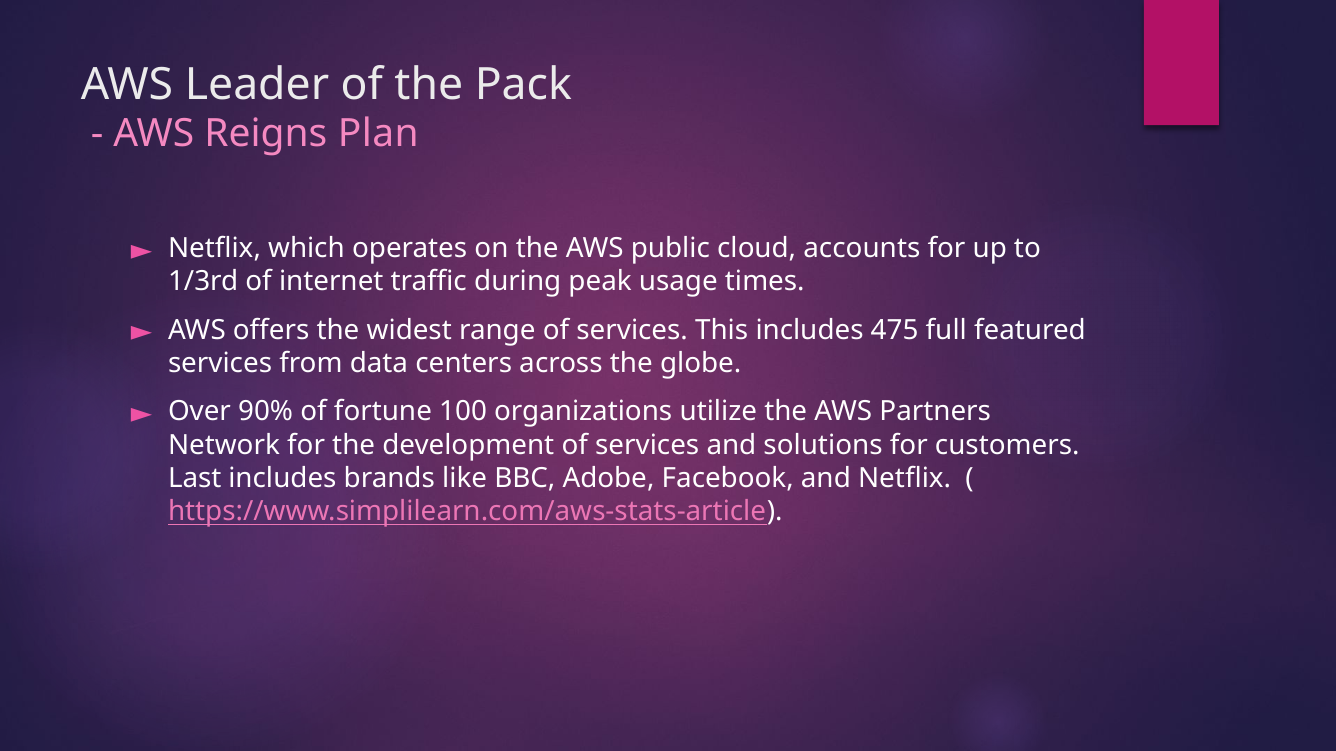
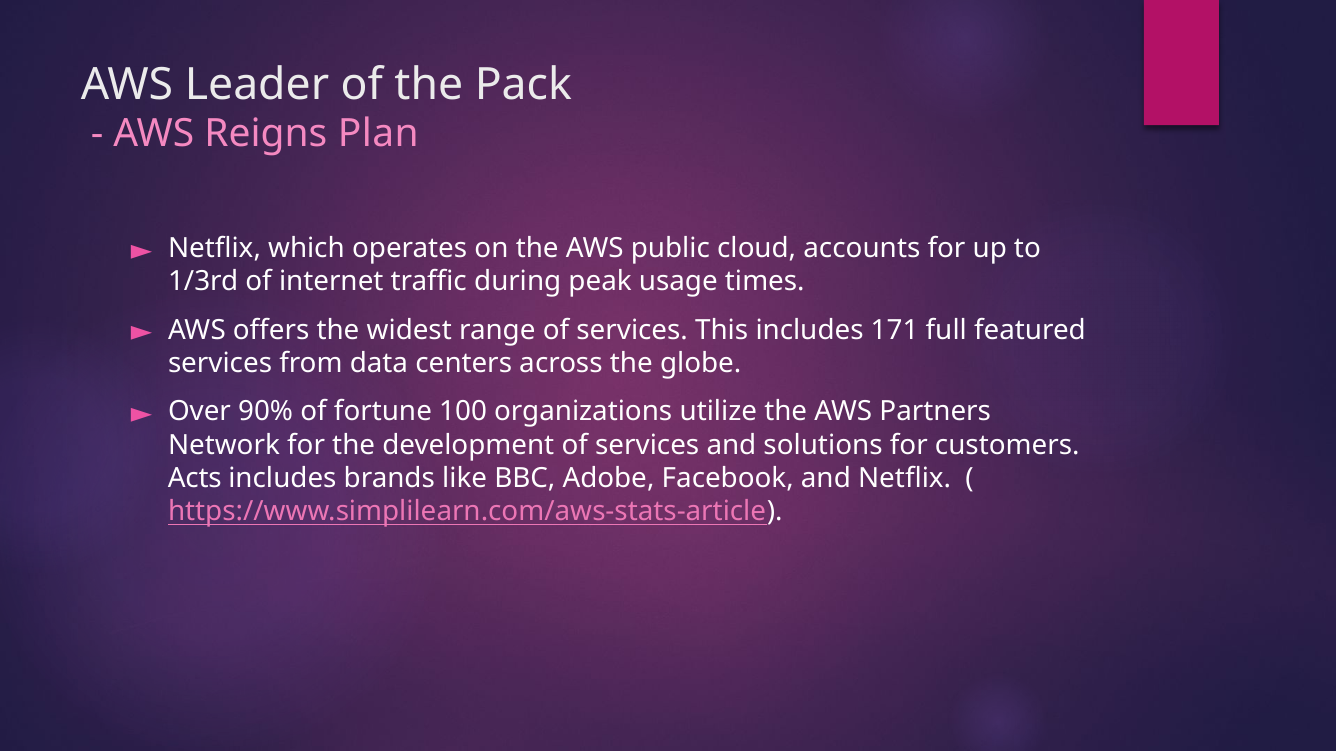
475: 475 -> 171 (895, 330)
Last: Last -> Acts (195, 479)
